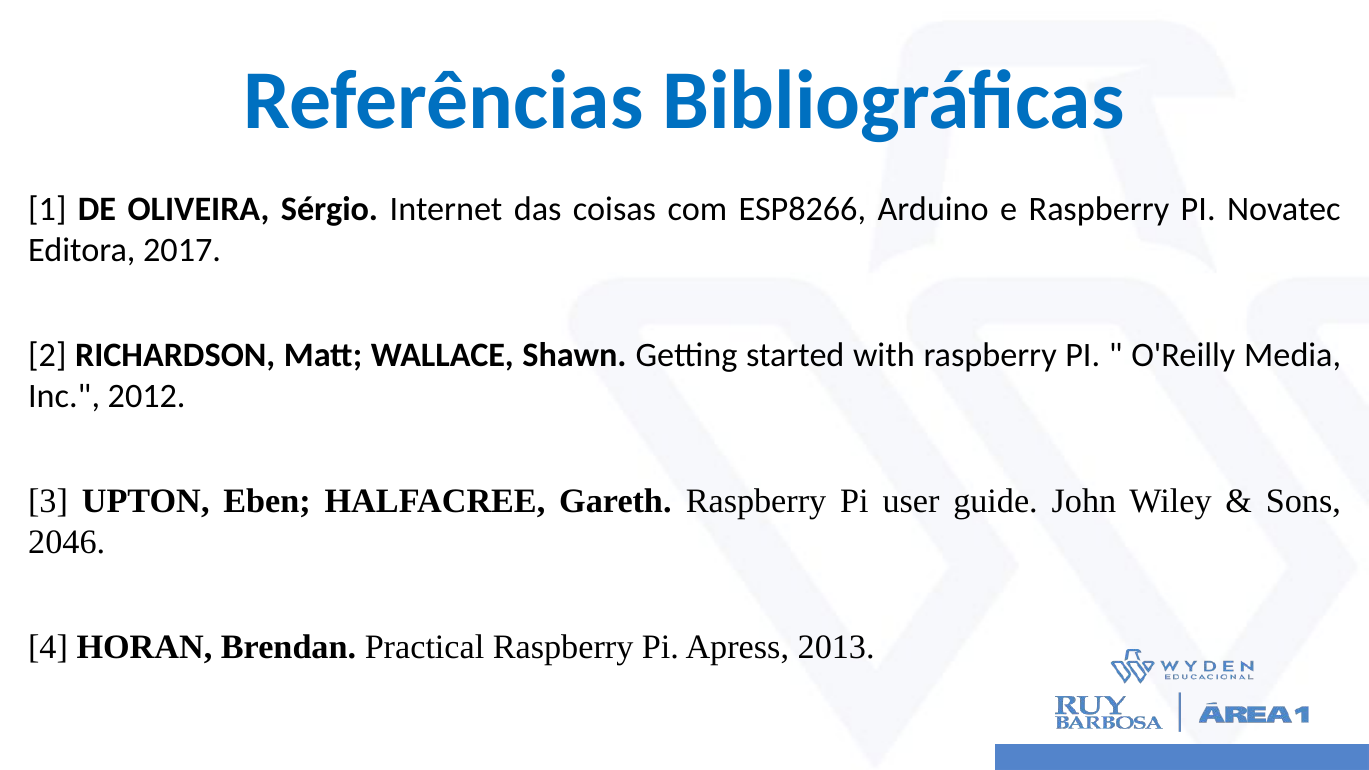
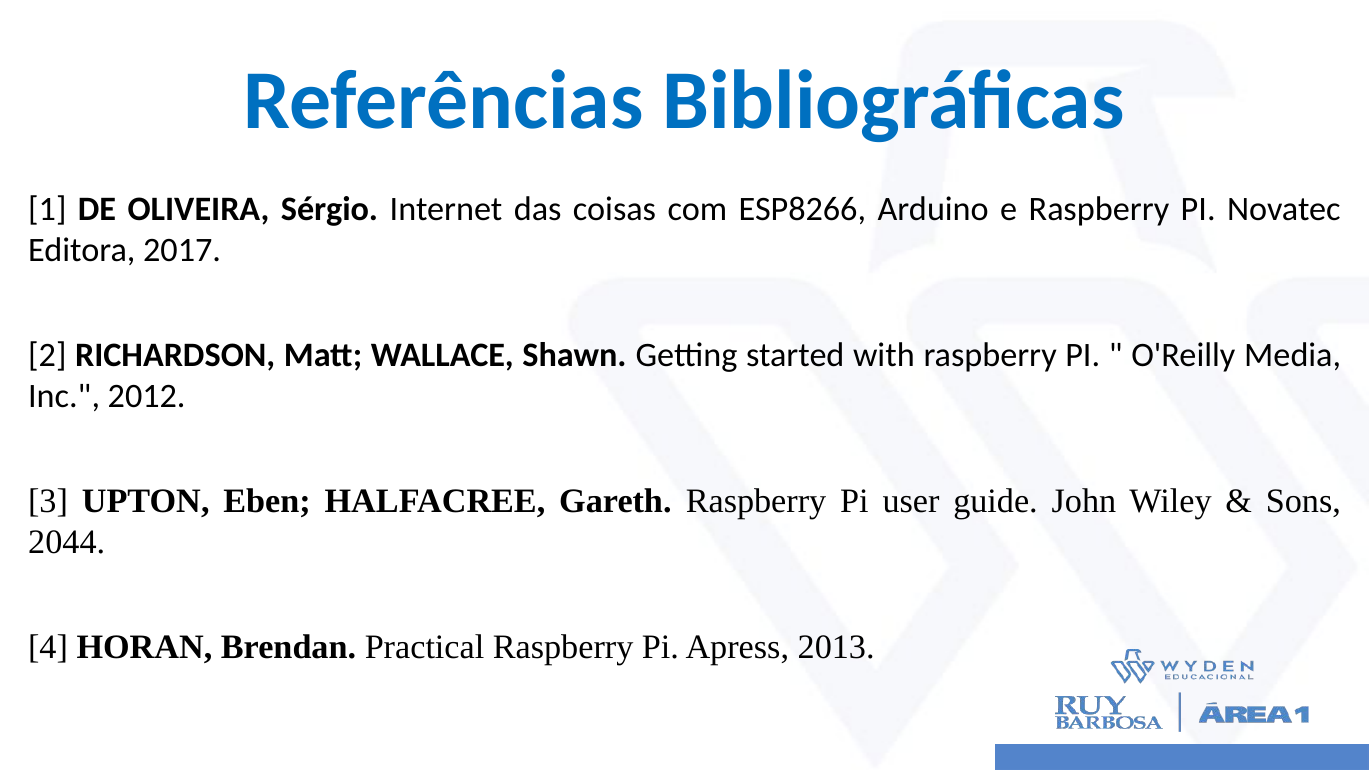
2046: 2046 -> 2044 (67, 543)
